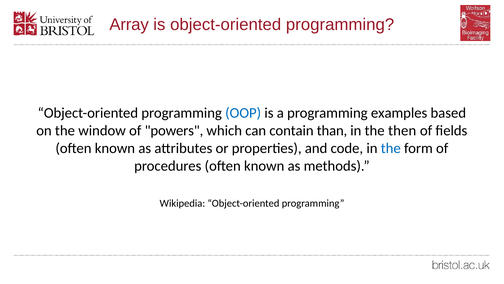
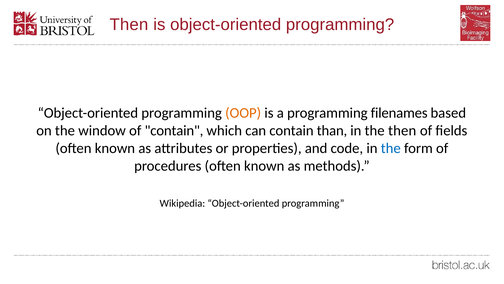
Array: Array -> Then (129, 25)
OOP colour: blue -> orange (243, 113)
examples: examples -> filenames (399, 113)
of powers: powers -> contain (174, 130)
